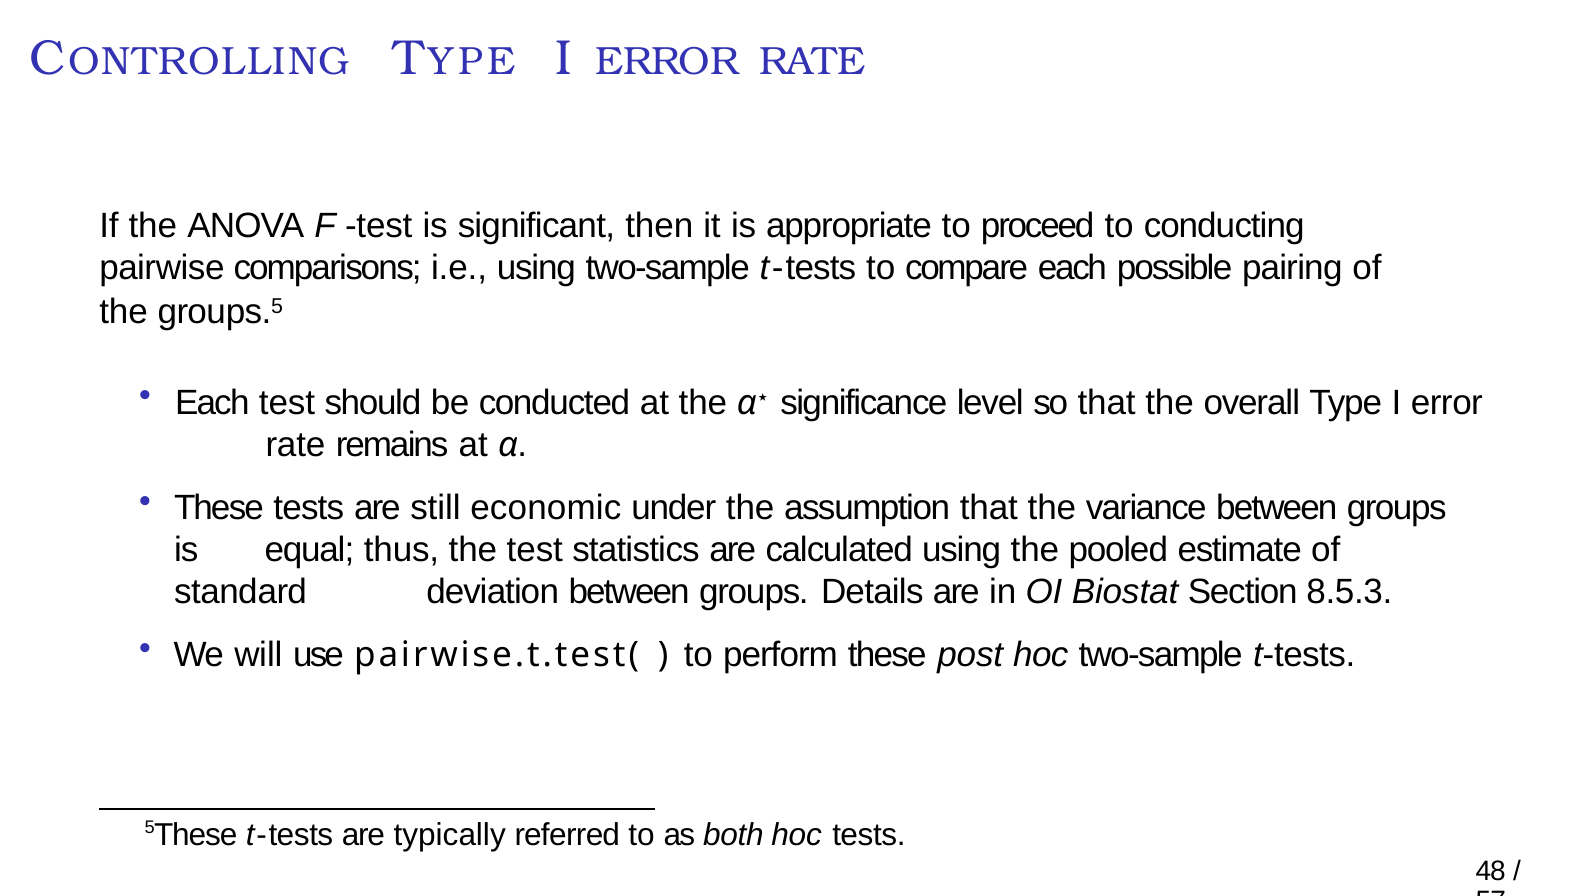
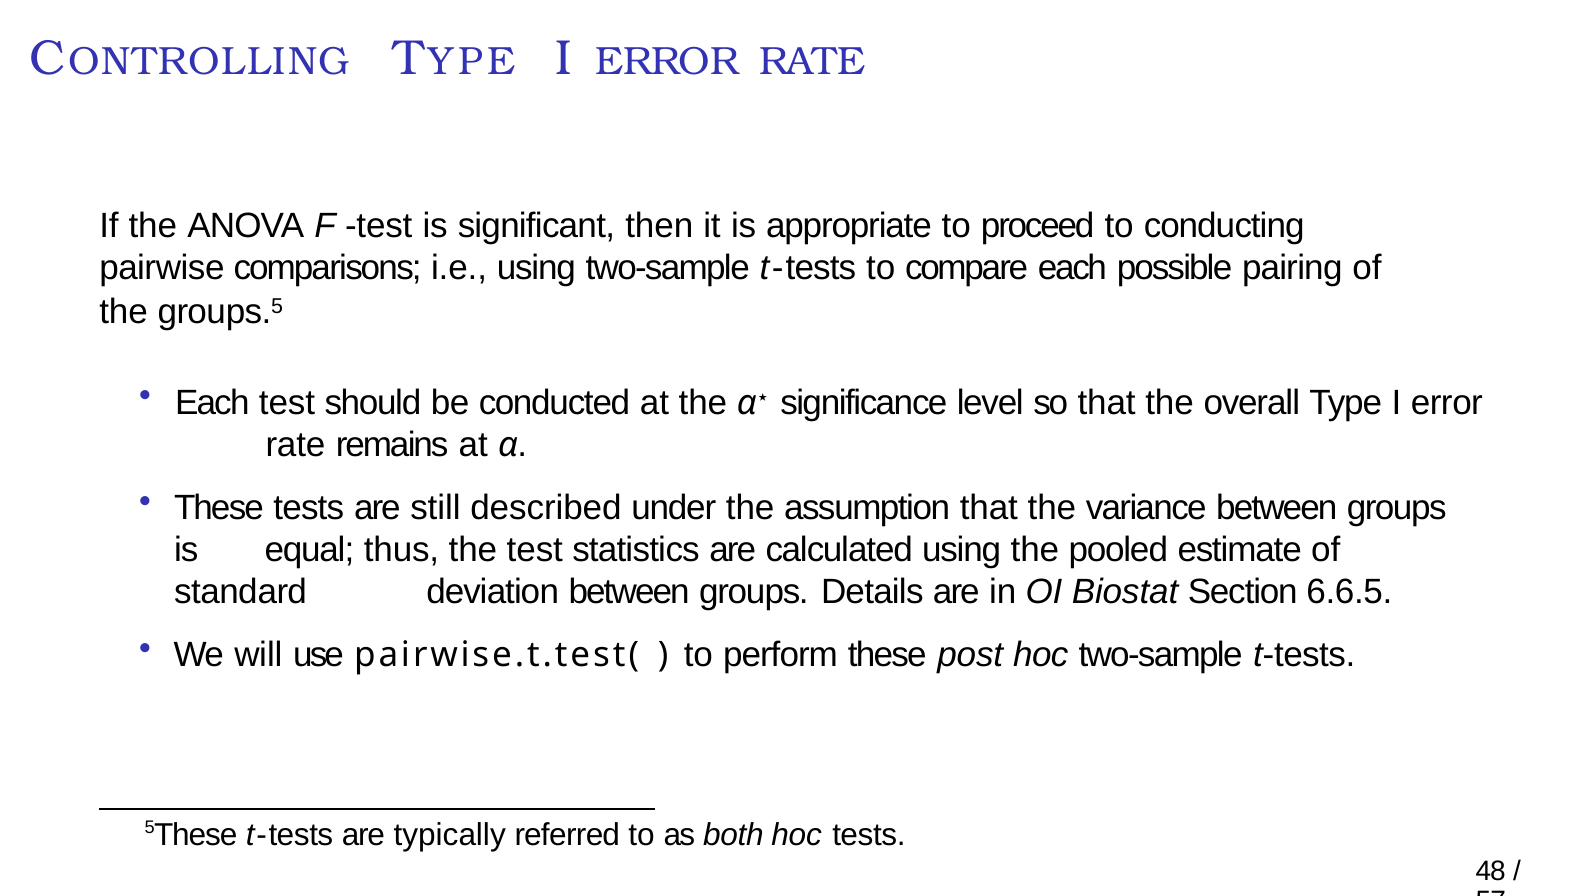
economic: economic -> described (546, 507)
8.5.3: 8.5.3 -> 6.6.5 (1349, 592)
